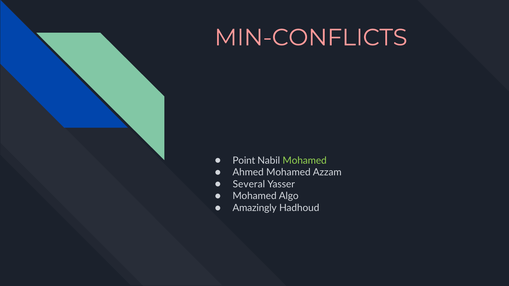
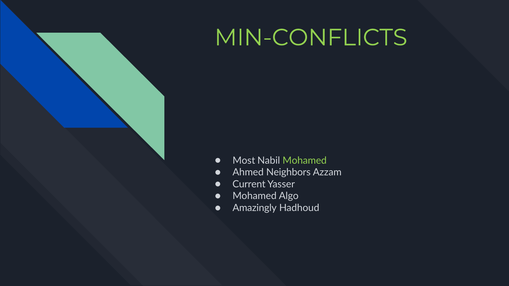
MIN-CONFLICTS colour: pink -> light green (311, 38)
Point: Point -> Most (244, 161)
Ahmed Mohamed: Mohamed -> Neighbors (288, 173)
Several: Several -> Current (249, 184)
